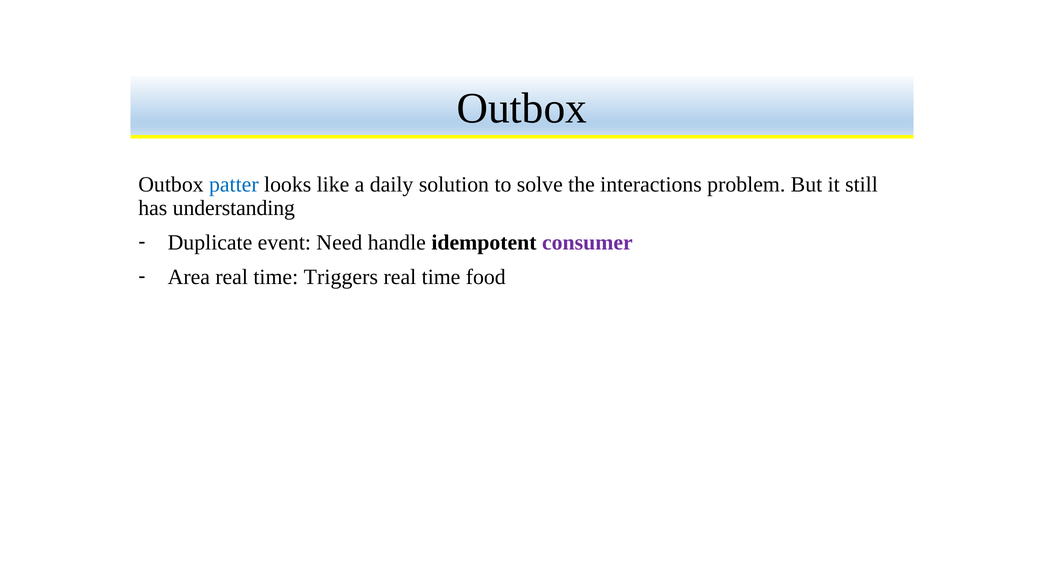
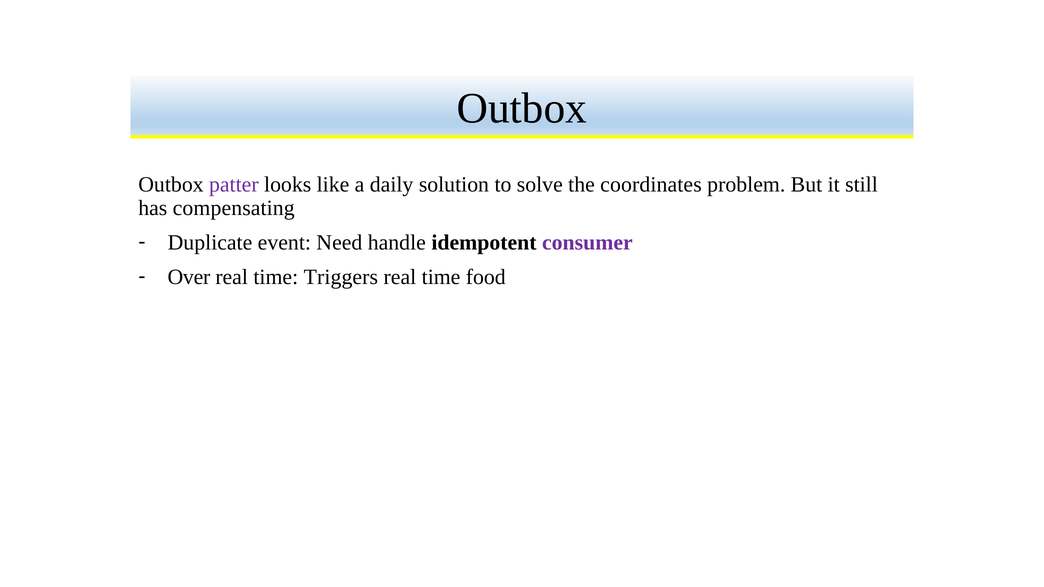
patter colour: blue -> purple (234, 185)
interactions: interactions -> coordinates (651, 185)
understanding: understanding -> compensating (234, 208)
Area: Area -> Over (189, 277)
